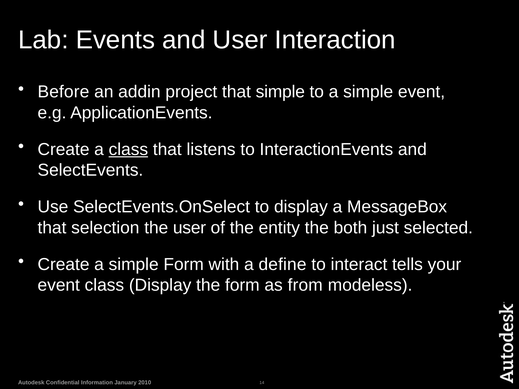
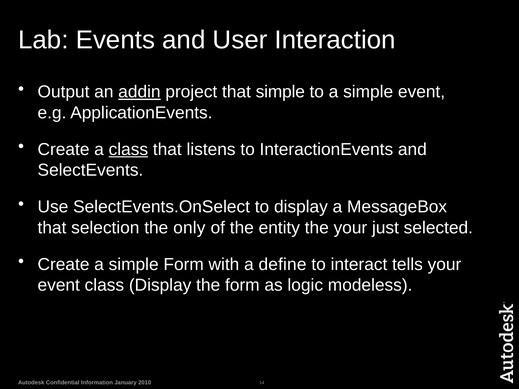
Before: Before -> Output (64, 92)
addin underline: none -> present (139, 92)
the user: user -> only (189, 228)
the both: both -> your (350, 228)
from: from -> logic (305, 285)
